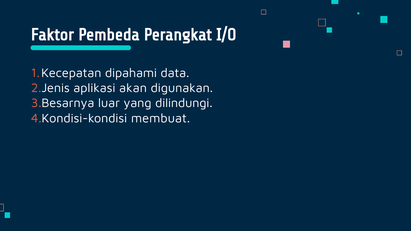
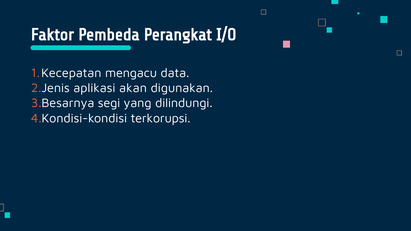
dipahami: dipahami -> mengacu (131, 73)
luar: luar -> segi (109, 103)
membuat: membuat -> terkorupsi (161, 118)
